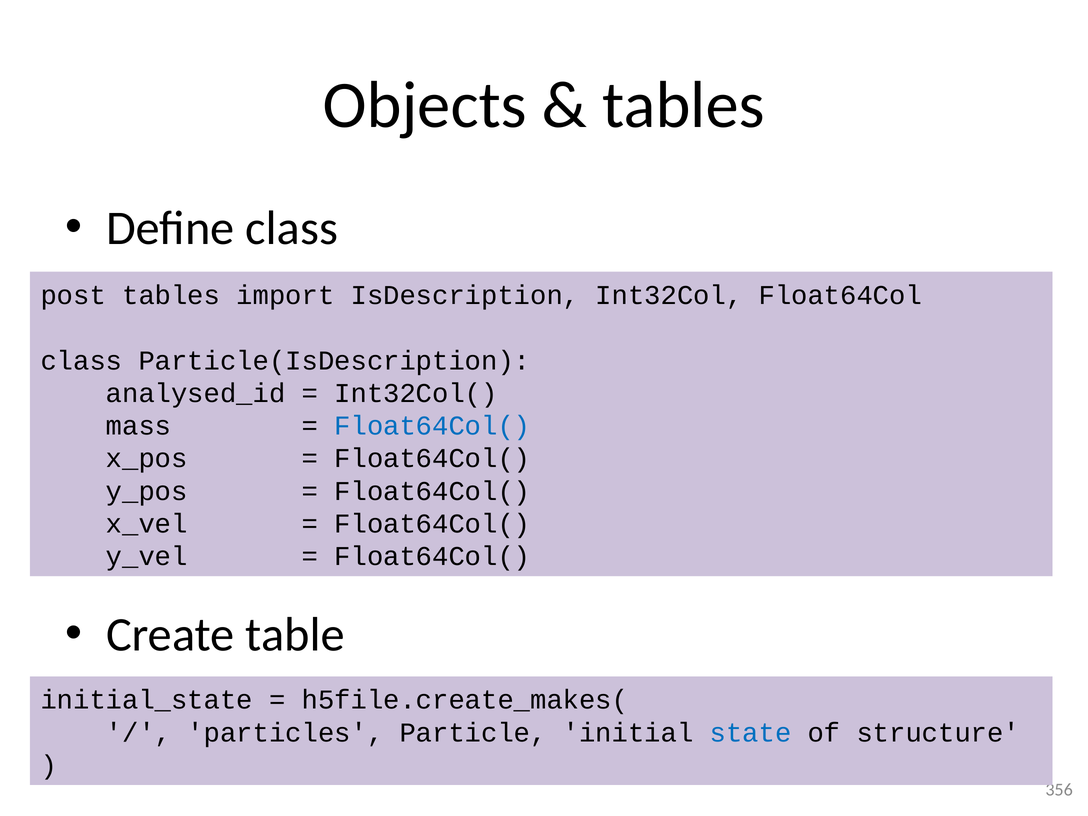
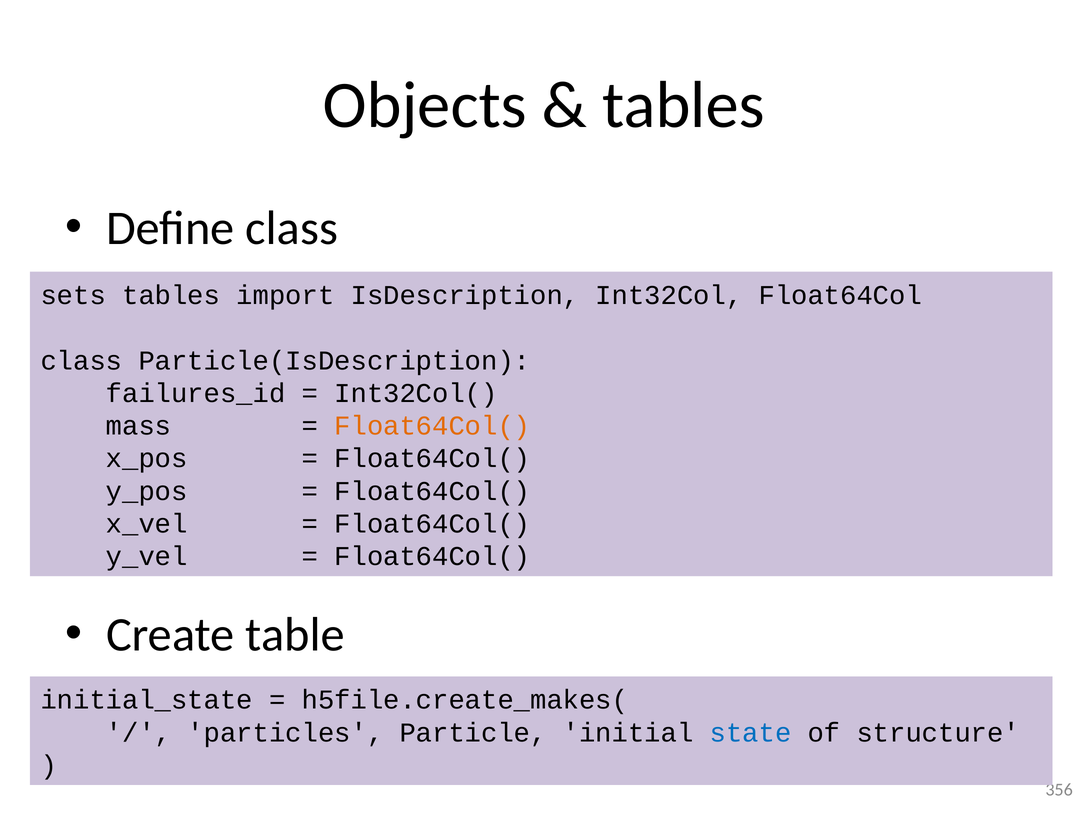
post: post -> sets (73, 295)
analysed_id: analysed_id -> failures_id (196, 393)
Float64Col( colour: blue -> orange (432, 426)
